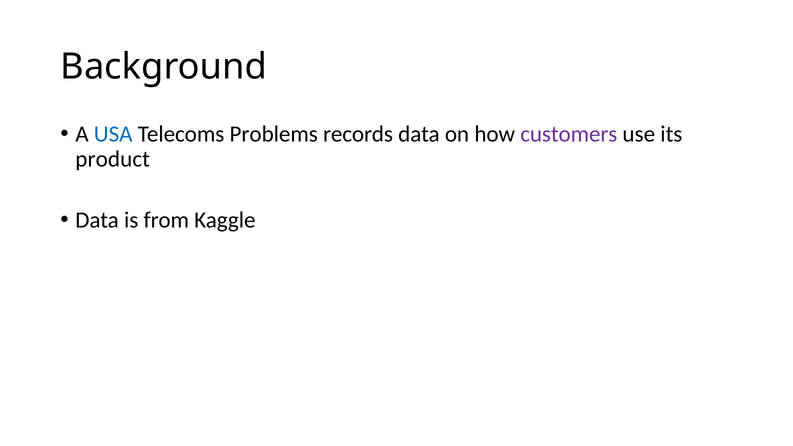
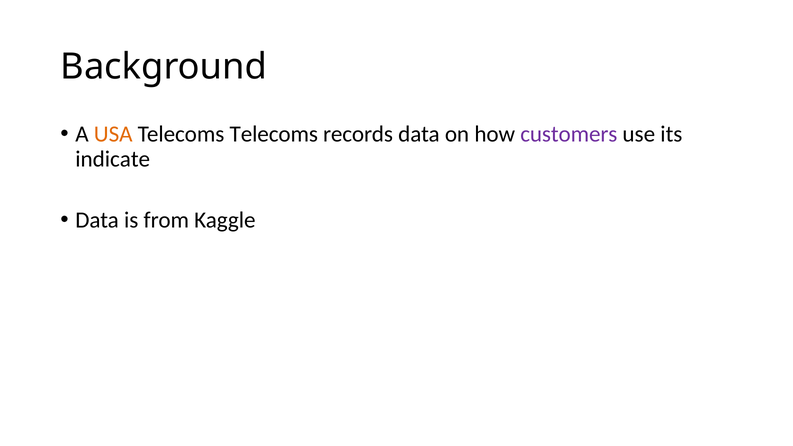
USA colour: blue -> orange (113, 134)
Telecoms Problems: Problems -> Telecoms (274, 134)
product: product -> indicate (113, 159)
